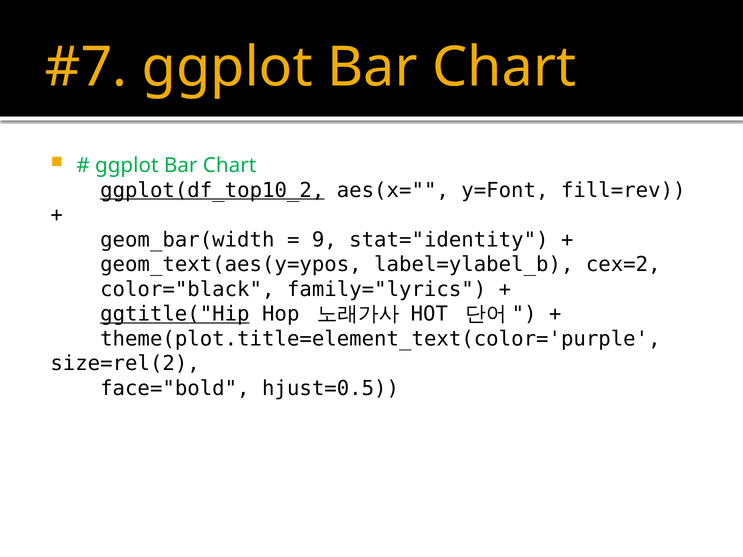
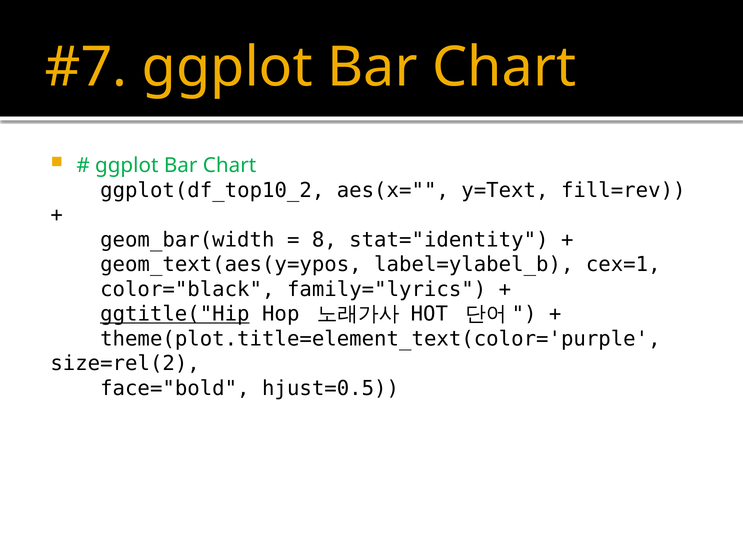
ggplot(df_top10_2 underline: present -> none (212, 190)
y=Font: y=Font -> y=Text (505, 190)
9: 9 -> 8 (324, 240)
cex=2: cex=2 -> cex=1 (623, 265)
